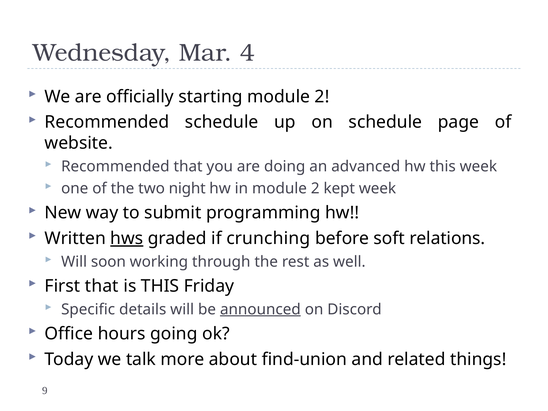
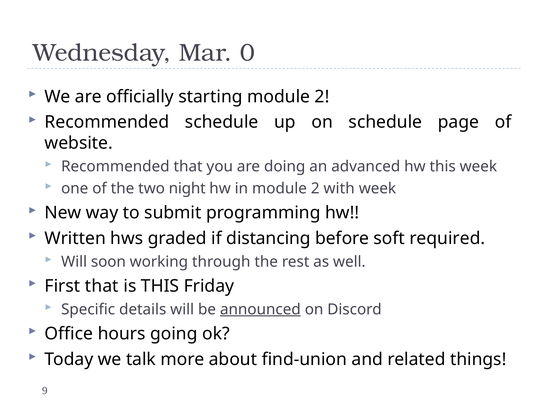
4: 4 -> 0 (247, 53)
kept: kept -> with (339, 189)
hws underline: present -> none (127, 238)
crunching: crunching -> distancing (268, 238)
relations: relations -> required (447, 238)
